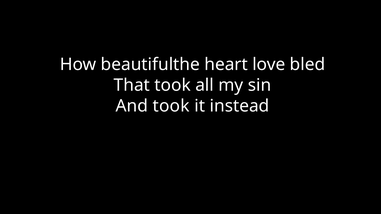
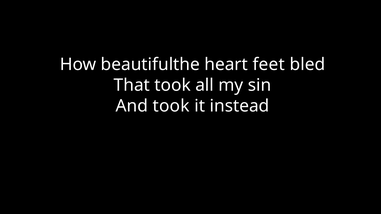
love: love -> feet (269, 65)
